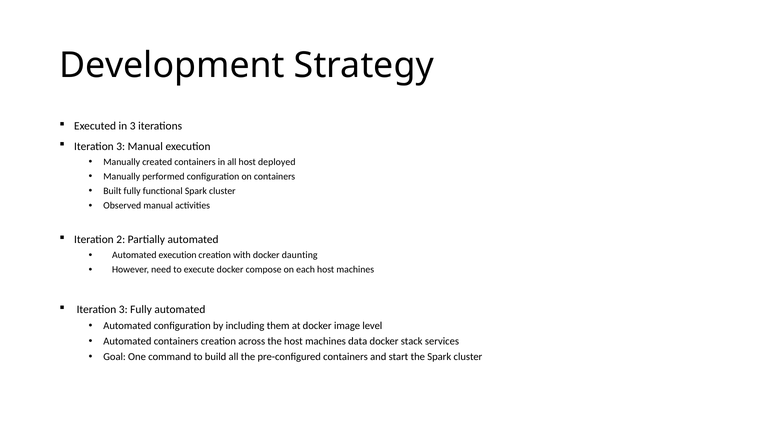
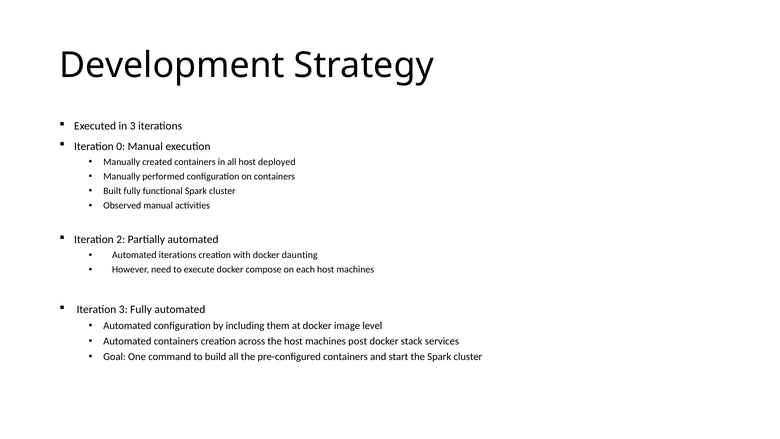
3: 3 -> 0 (121, 146)
Automated execution: execution -> iterations (178, 255)
data: data -> post (358, 341)
